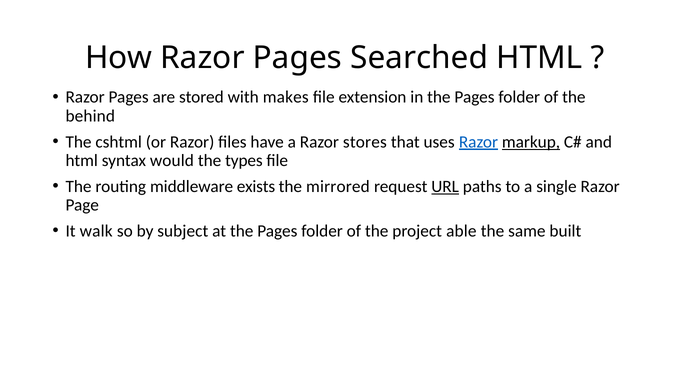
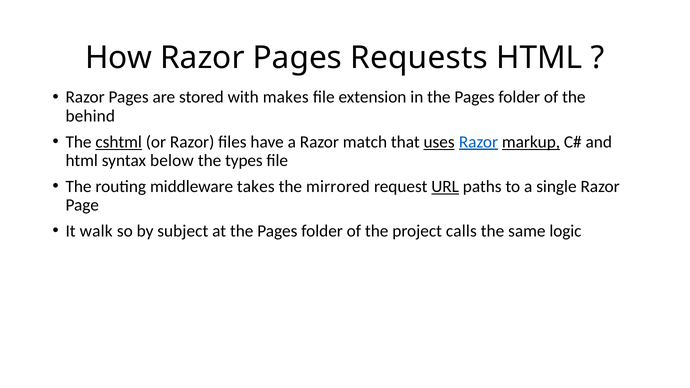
Searched: Searched -> Requests (419, 58)
cshtml underline: none -> present (119, 142)
stores: stores -> match (365, 142)
uses underline: none -> present (439, 142)
would: would -> below (172, 161)
exists: exists -> takes (256, 186)
able: able -> calls (461, 231)
built: built -> logic (565, 231)
